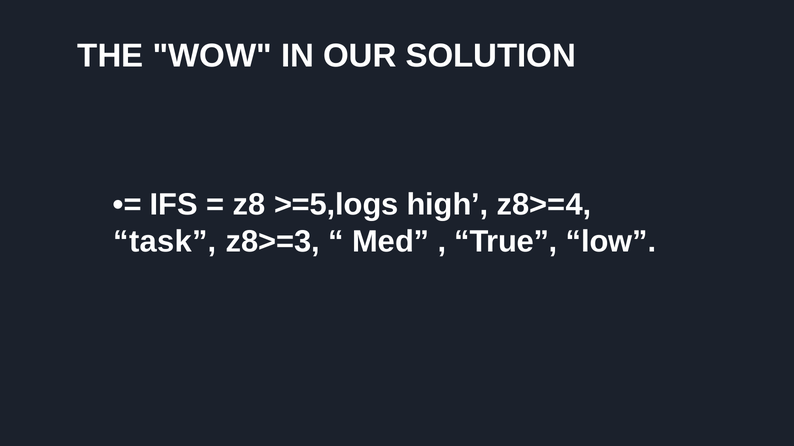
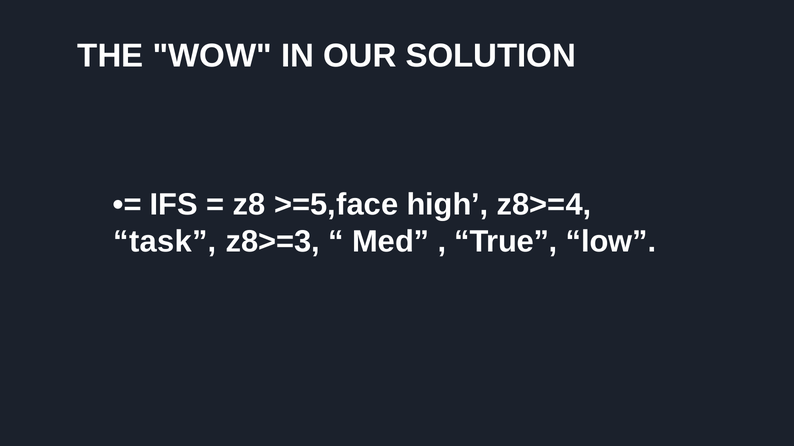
>=5,logs: >=5,logs -> >=5,face (336, 205)
